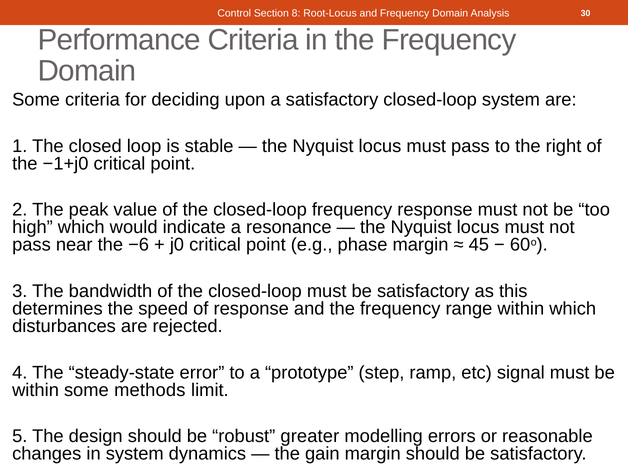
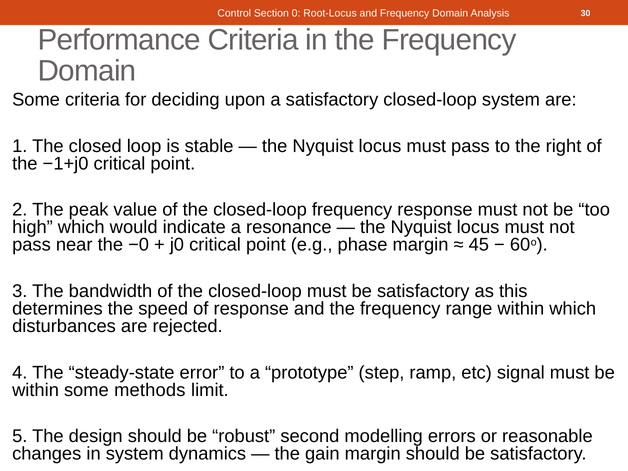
8: 8 -> 0 (296, 13)
−6: −6 -> −0 (139, 245)
greater: greater -> second (310, 436)
